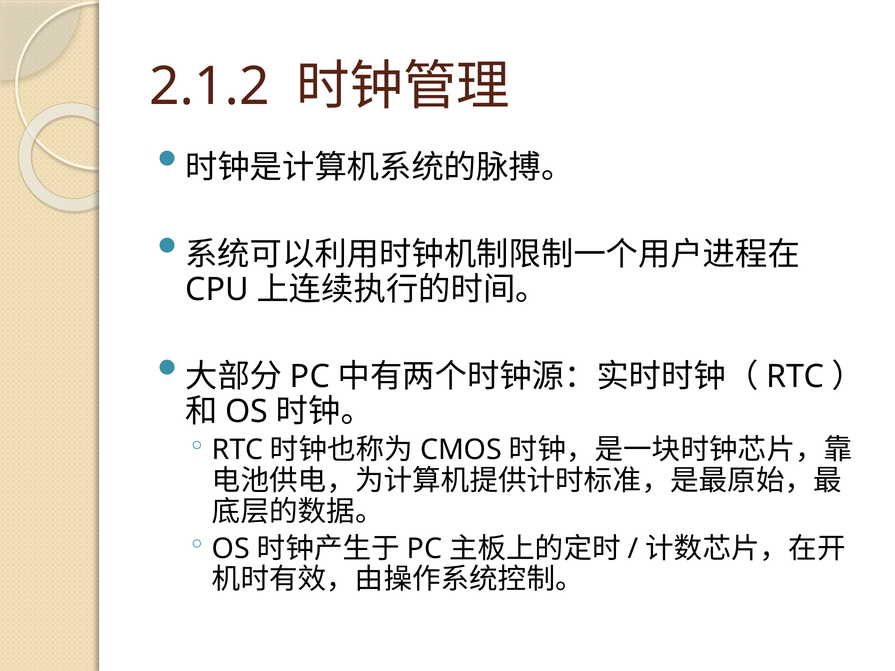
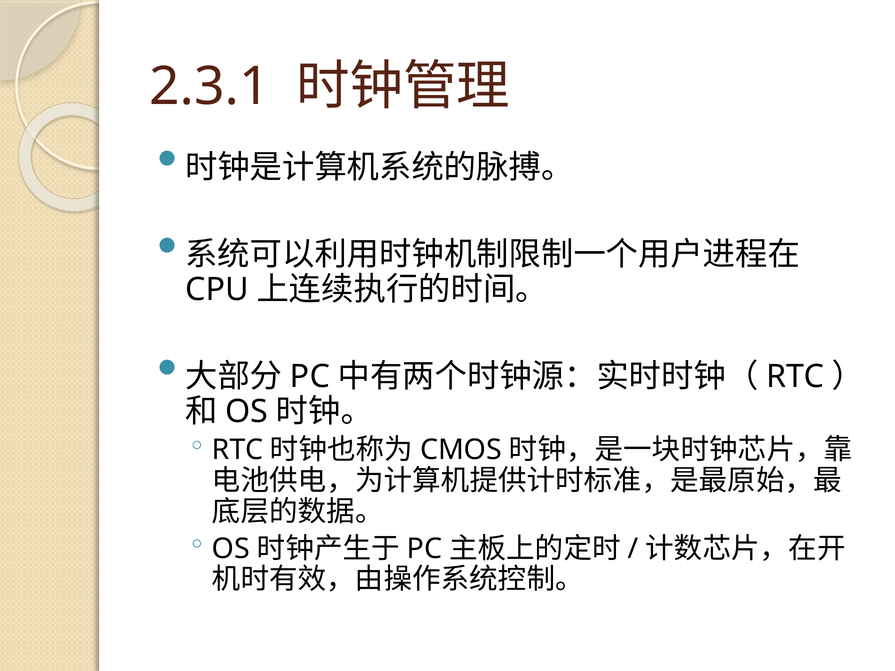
2.1.2: 2.1.2 -> 2.3.1 (209, 87)
